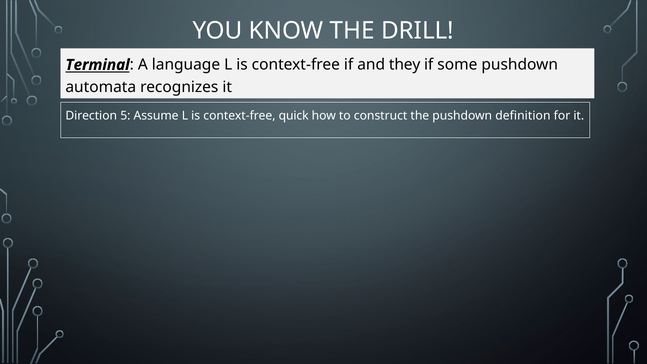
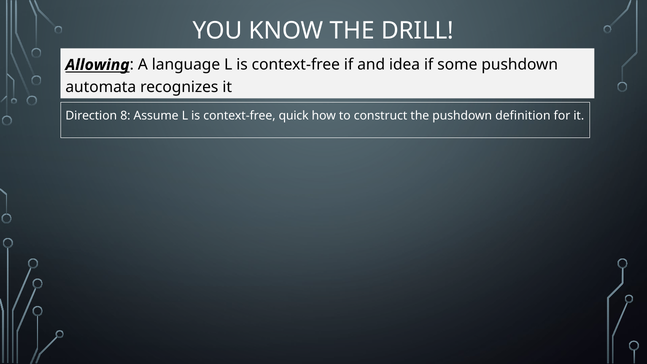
Terminal: Terminal -> Allowing (97, 65)
they: they -> idea (405, 65)
5: 5 -> 8 (125, 116)
